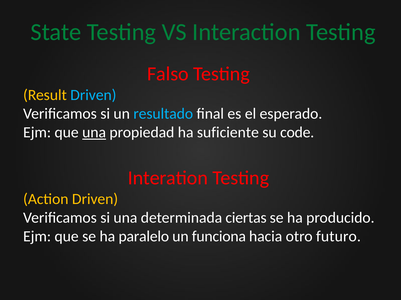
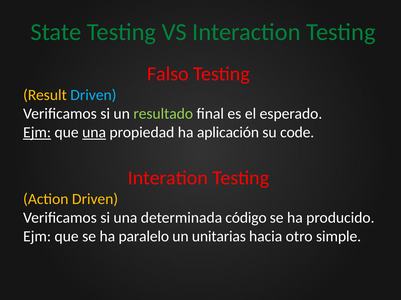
resultado colour: light blue -> light green (163, 114)
Ejm underline: none -> present (37, 133)
suficiente: suficiente -> aplicación (228, 133)
ciertas: ciertas -> código (246, 218)
funciona: funciona -> unitarias (219, 237)
futuro: futuro -> simple (339, 237)
